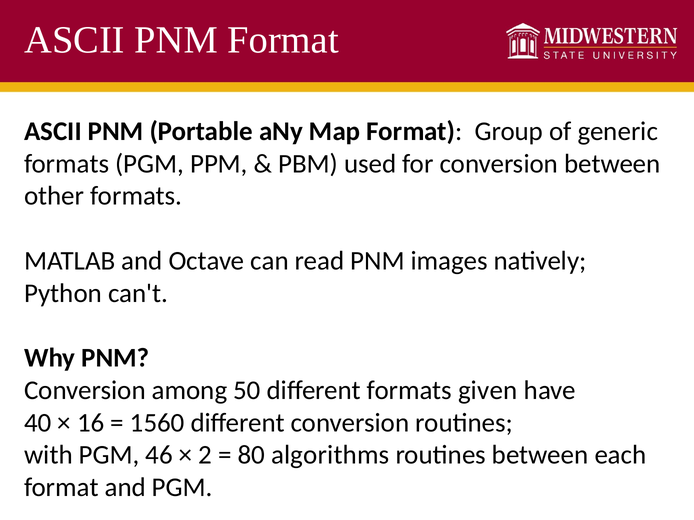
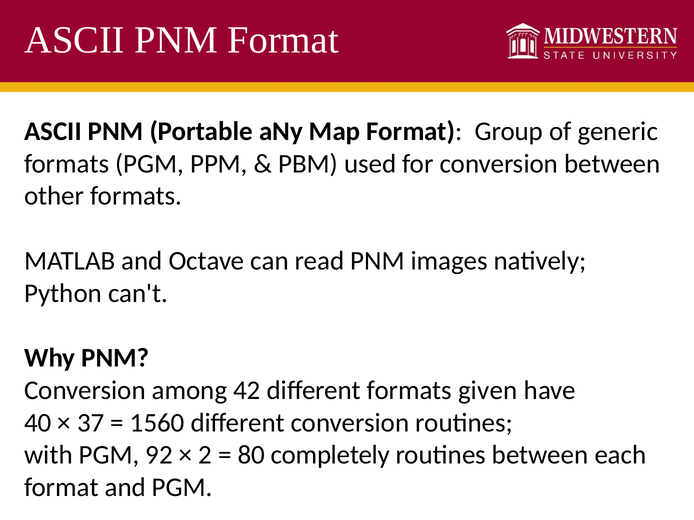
50: 50 -> 42 (247, 391)
16: 16 -> 37 (91, 423)
46: 46 -> 92 (159, 455)
algorithms: algorithms -> completely (330, 455)
